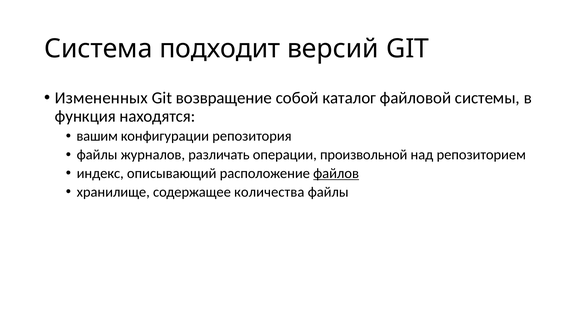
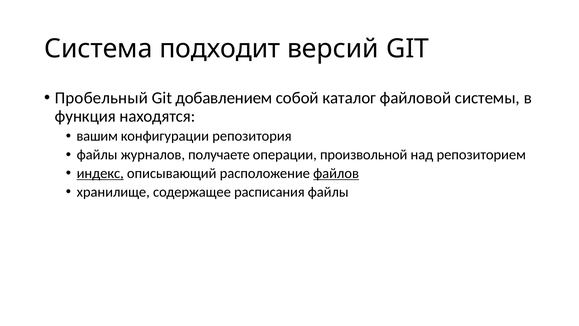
Измененных: Измененных -> Пробельный (101, 98)
возвращение: возвращение -> добавлением (224, 98)
различать: различать -> получаете (219, 155)
индекс underline: none -> present (100, 173)
количества: количества -> расписания (269, 192)
